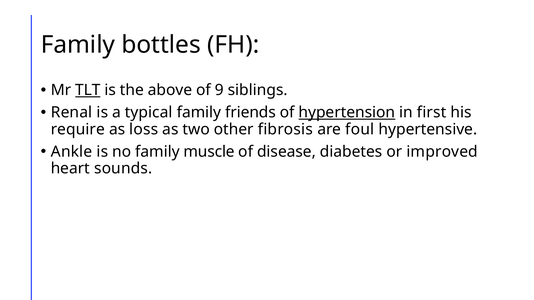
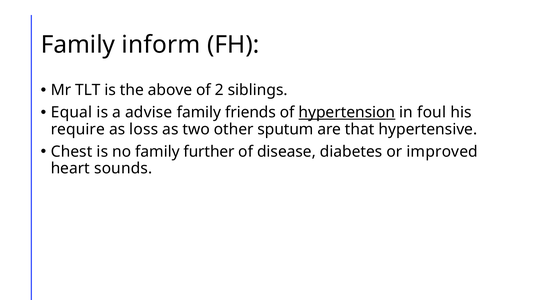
bottles: bottles -> inform (161, 45)
TLT underline: present -> none (88, 90)
9: 9 -> 2 (219, 90)
Renal: Renal -> Equal (72, 113)
typical: typical -> advise (149, 113)
first: first -> foul (432, 113)
fibrosis: fibrosis -> sputum (286, 129)
foul: foul -> that (360, 129)
Ankle: Ankle -> Chest (72, 152)
muscle: muscle -> further (209, 152)
